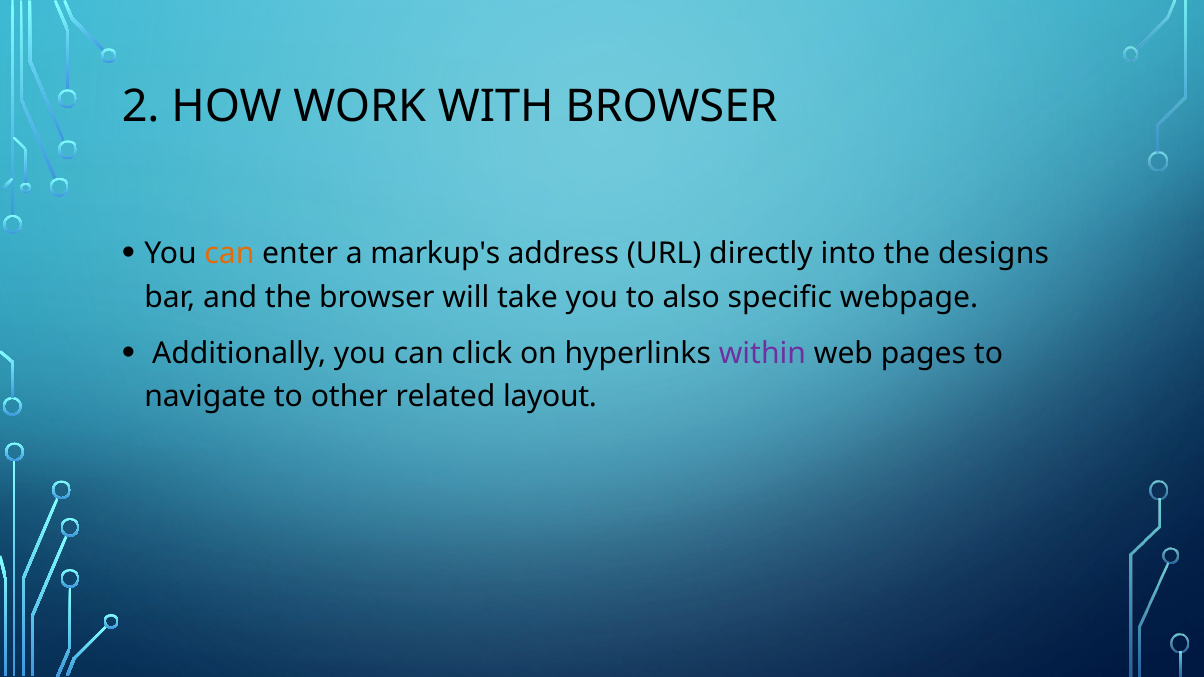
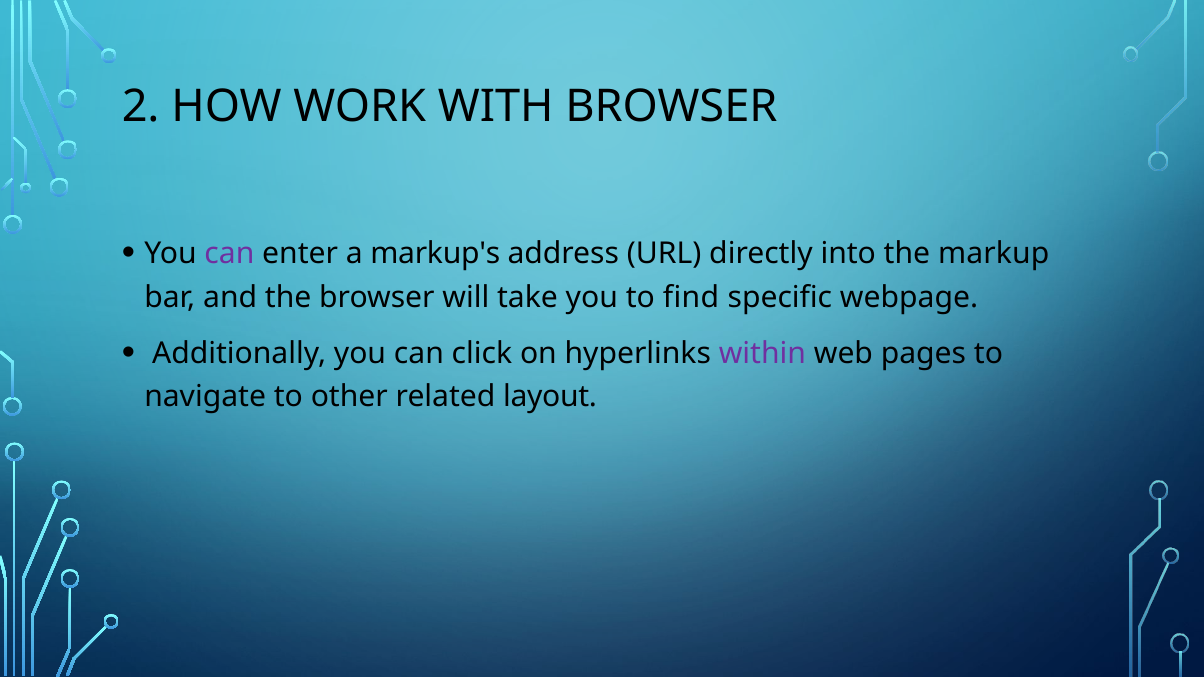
can colour: orange -> purple (229, 254)
designs: designs -> markup (994, 254)
also: also -> find (691, 297)
